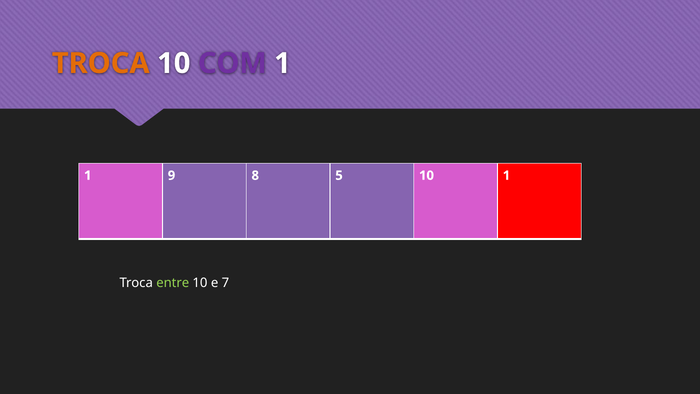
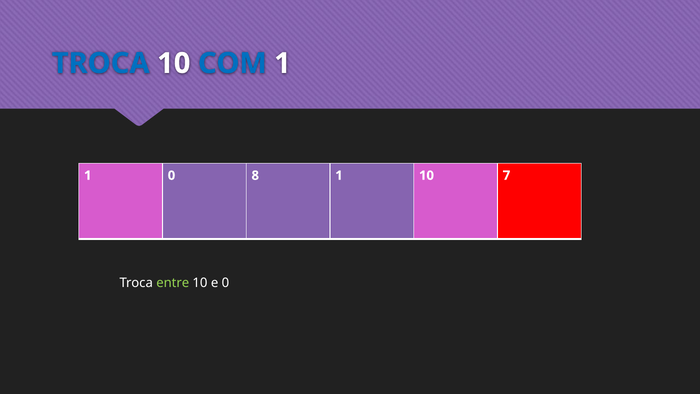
TROCA colour: orange -> blue (101, 63)
COM colour: purple -> blue (232, 63)
1 9: 9 -> 0 (172, 175)
8 5: 5 -> 1 (339, 175)
10 1: 1 -> 7 (507, 175)
e 7: 7 -> 0 (225, 283)
